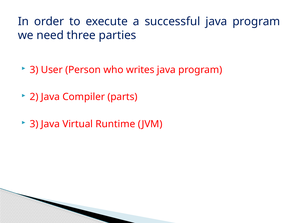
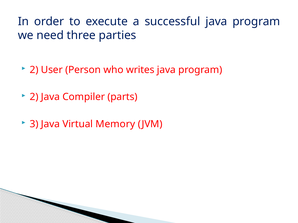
3: 3 -> 2 (34, 70)
Runtime: Runtime -> Memory (115, 124)
